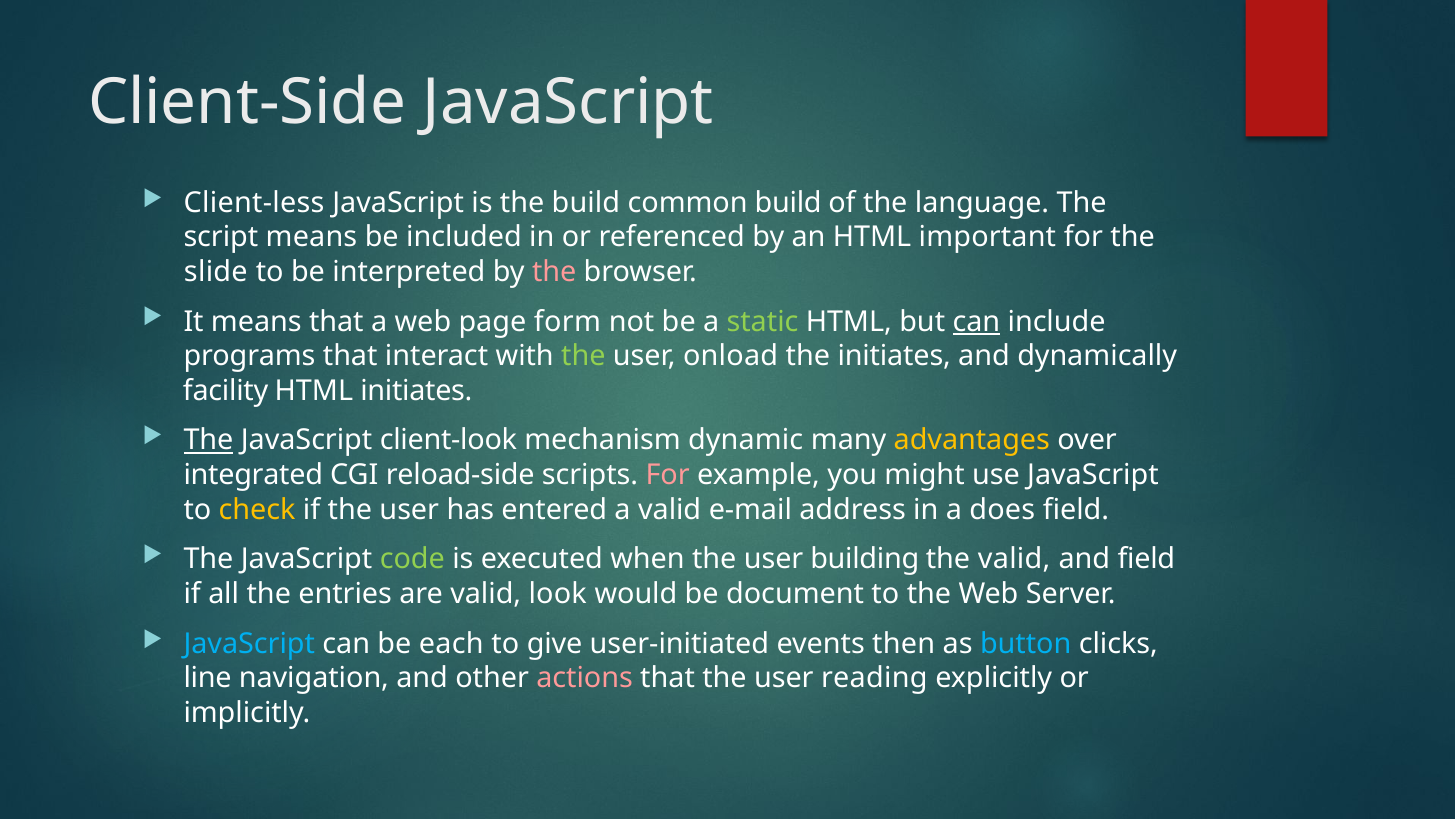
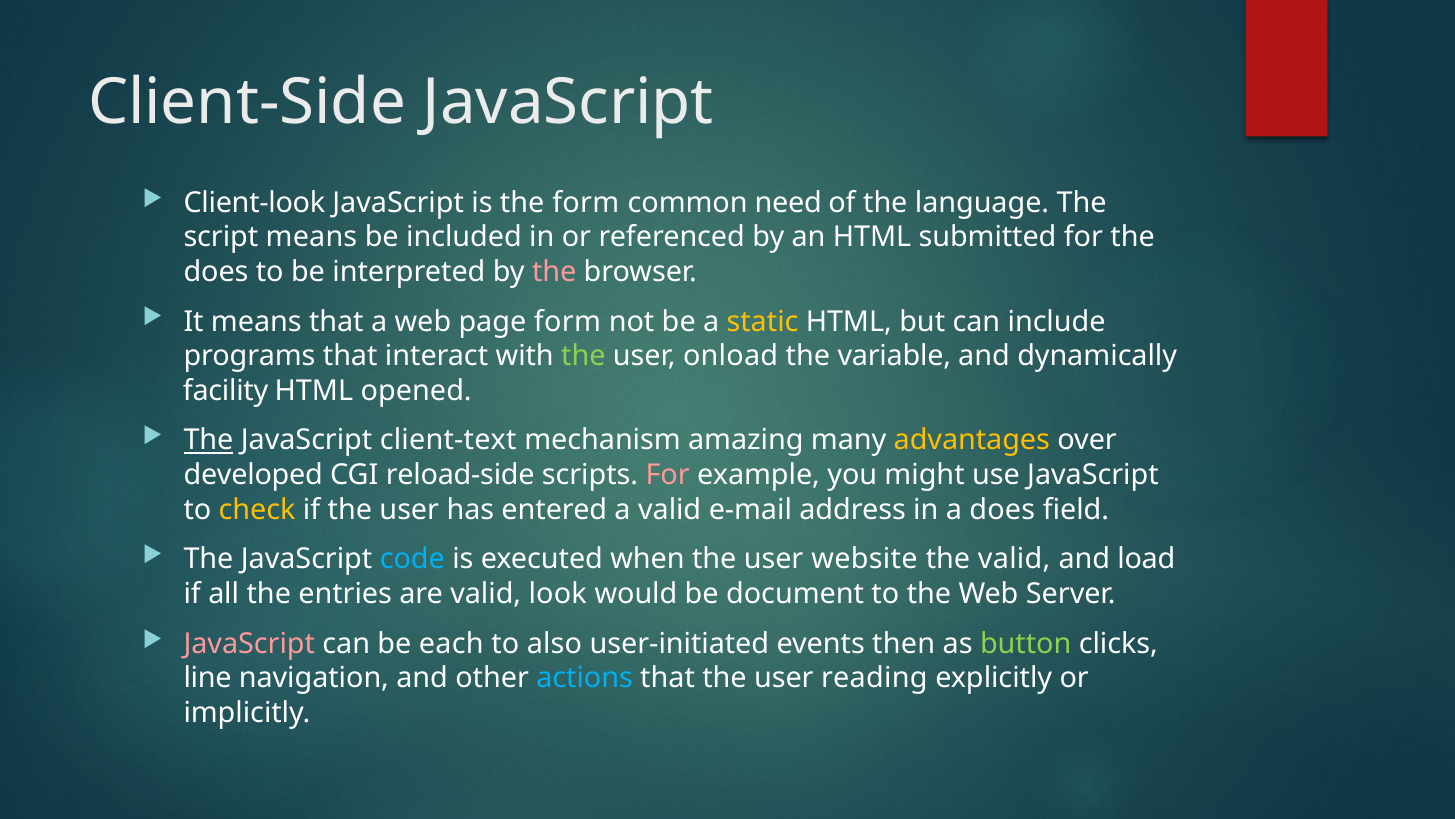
Client-less: Client-less -> Client-look (254, 203)
the build: build -> form (586, 203)
common build: build -> need (788, 203)
important: important -> submitted (988, 237)
slide: slide -> does (216, 272)
static colour: light green -> yellow (763, 321)
can underline: present -> none (976, 321)
the initiates: initiates -> variable (894, 356)
HTML initiates: initiates -> opened (416, 390)
client-look: client-look -> client-text (448, 440)
dynamic: dynamic -> amazing (746, 440)
integrated: integrated -> developed (253, 475)
code colour: light green -> light blue (412, 559)
building: building -> website (864, 559)
and field: field -> load (1146, 559)
JavaScript colour: light blue -> pink (249, 643)
give: give -> also (554, 643)
button colour: light blue -> light green (1026, 643)
actions colour: pink -> light blue (585, 678)
